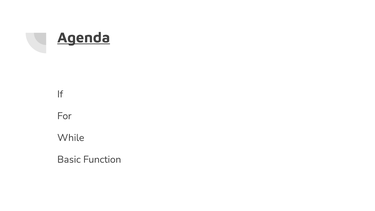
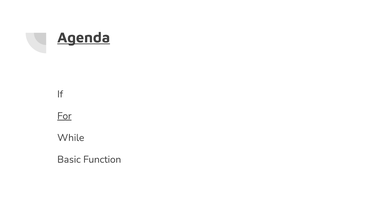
For underline: none -> present (64, 116)
